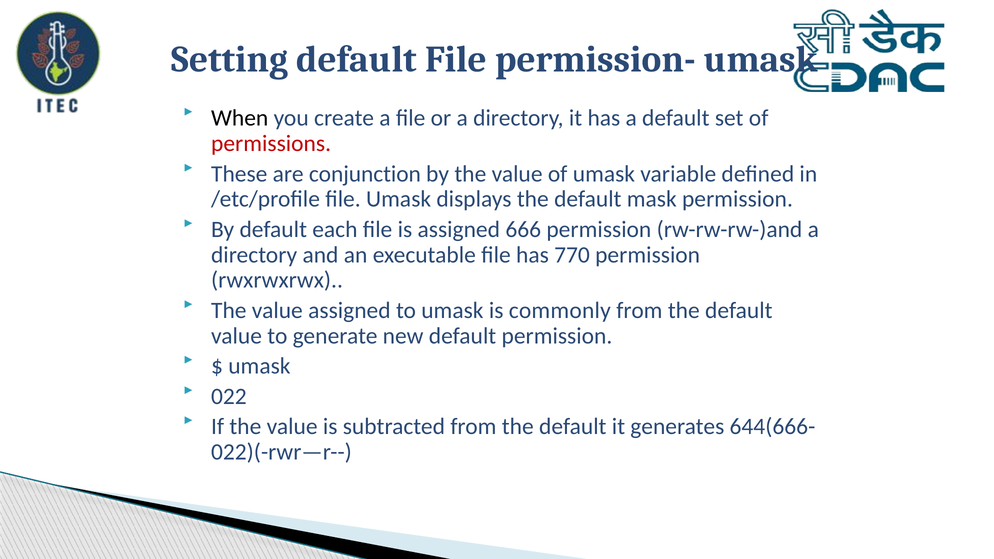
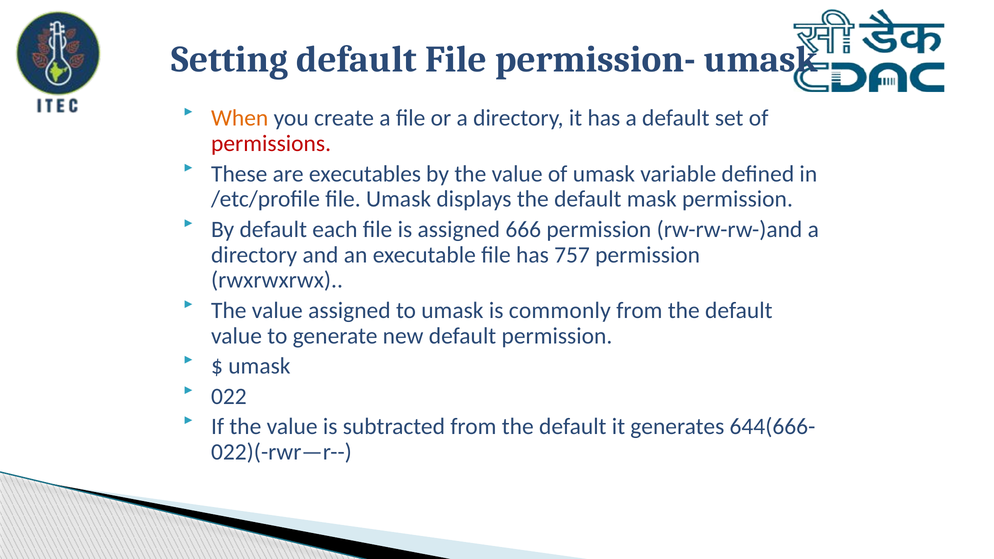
When colour: black -> orange (240, 118)
conjunction: conjunction -> executables (365, 174)
770: 770 -> 757 (572, 255)
